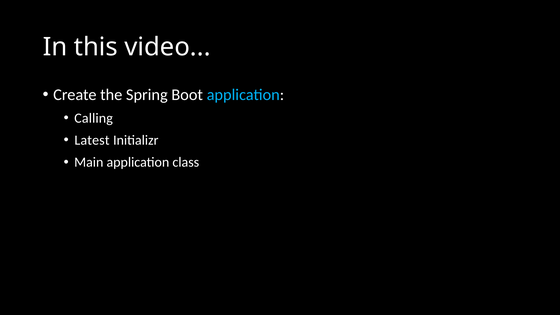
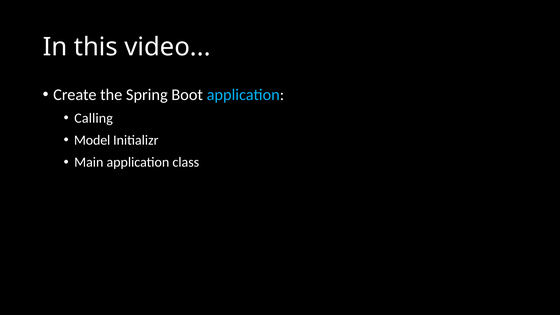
Latest: Latest -> Model (92, 140)
